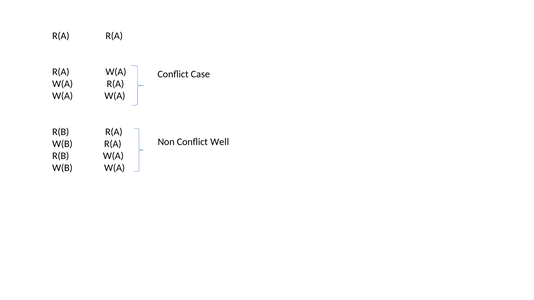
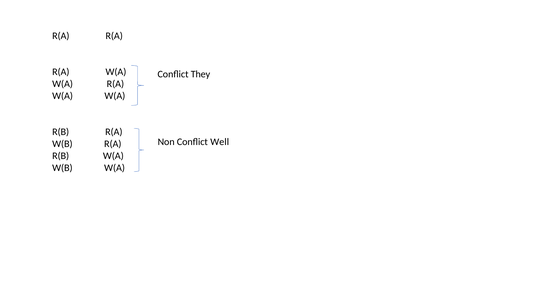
Case: Case -> They (200, 74)
